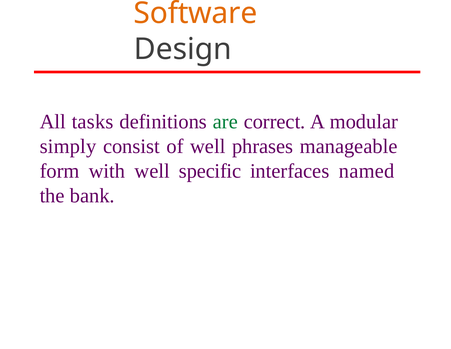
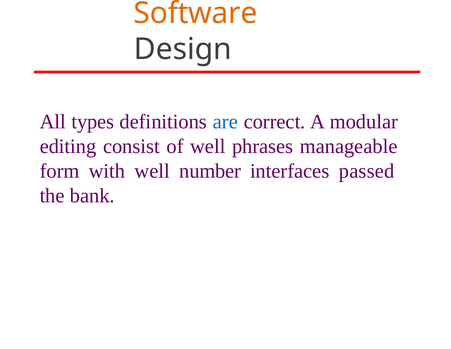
tasks: tasks -> types (93, 122)
are colour: green -> blue (225, 122)
simply: simply -> editing (68, 146)
specific: specific -> number (210, 171)
named: named -> passed (367, 171)
